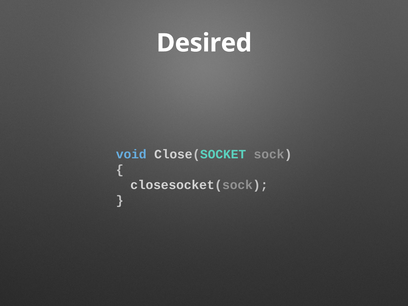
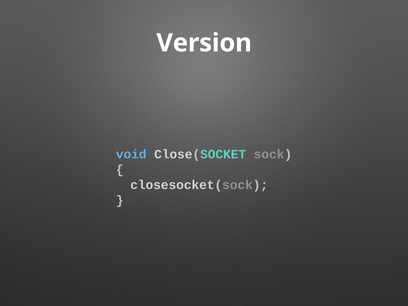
Desired: Desired -> Version (204, 43)
